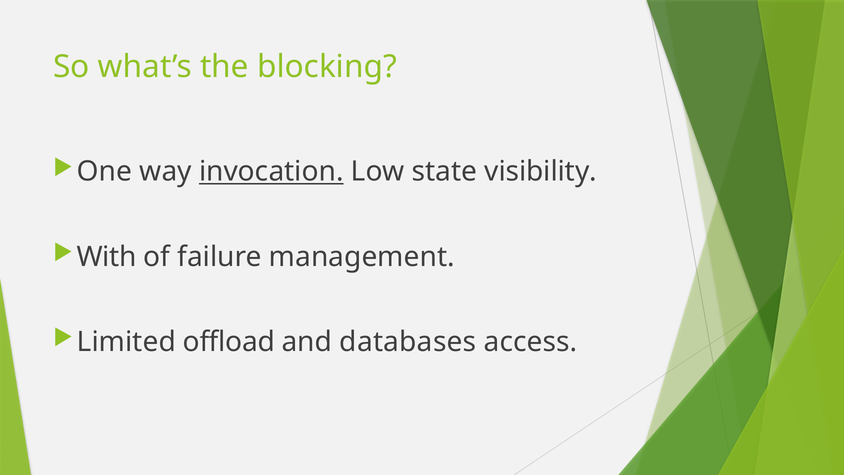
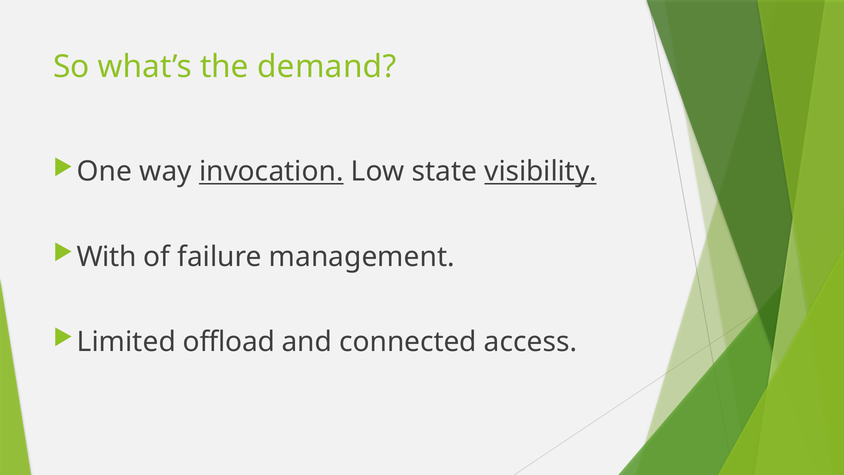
blocking: blocking -> demand (327, 67)
visibility underline: none -> present (541, 172)
databases: databases -> connected (408, 342)
